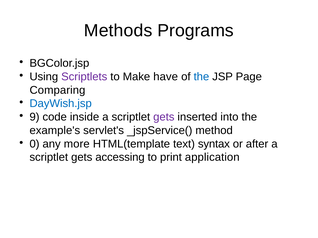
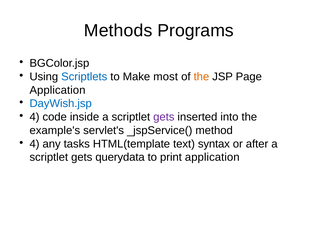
Scriptlets colour: purple -> blue (84, 77)
have: have -> most (166, 77)
the colour: blue -> orange (201, 77)
Comparing: Comparing -> Application (57, 90)
9: 9 -> 4 (35, 117)
0: 0 -> 4 (35, 144)
more: more -> tasks (77, 144)
accessing: accessing -> querydata (120, 158)
